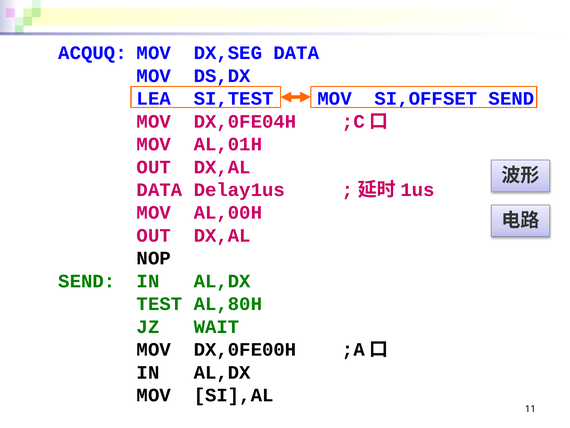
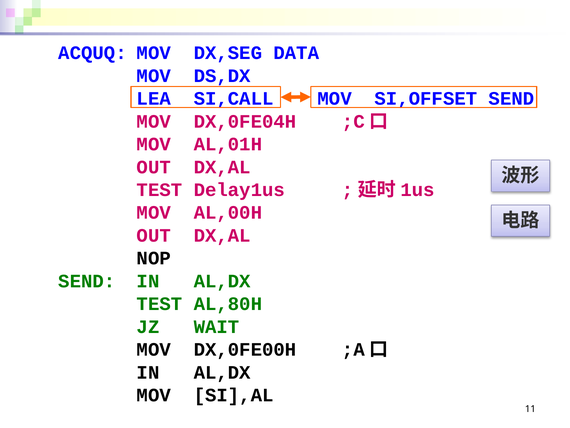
SI,TEST: SI,TEST -> SI,CALL (234, 98)
DATA: DATA -> TEST (159, 190)
